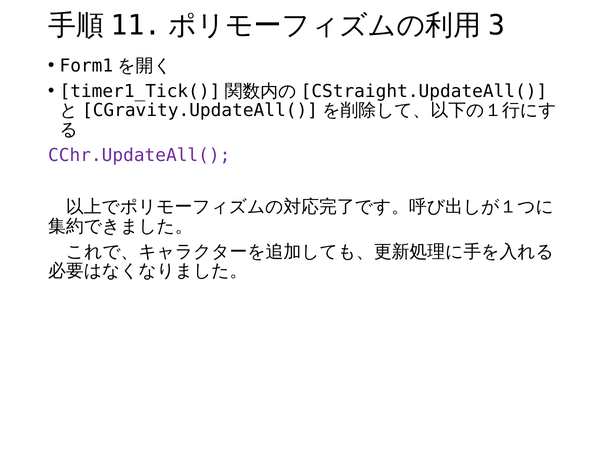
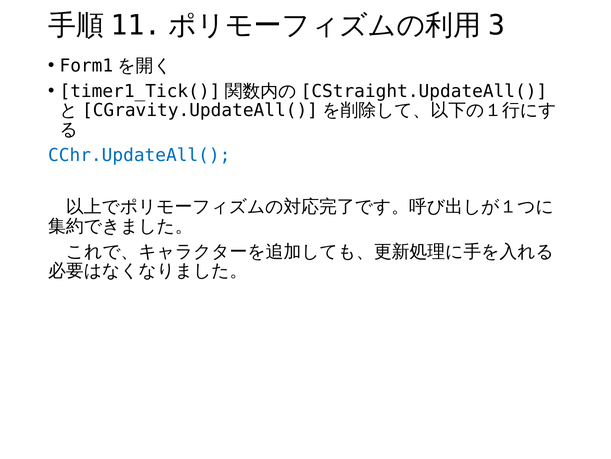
CChr.UpdateAll( colour: purple -> blue (139, 155)
